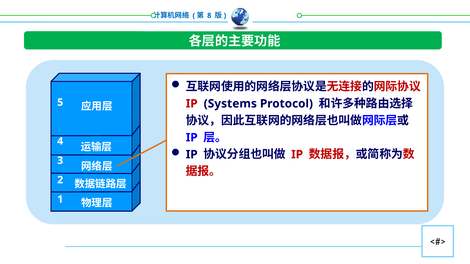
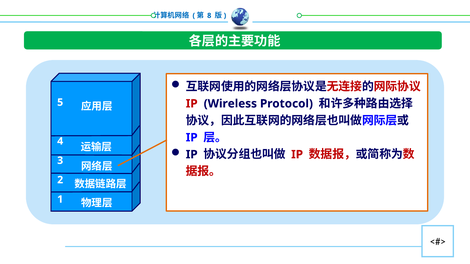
Systems: Systems -> Wireless (230, 104)
